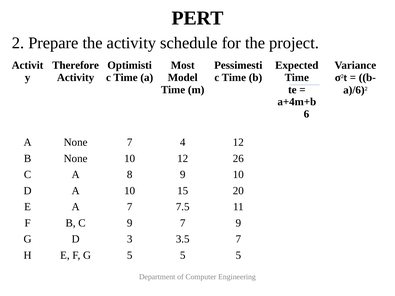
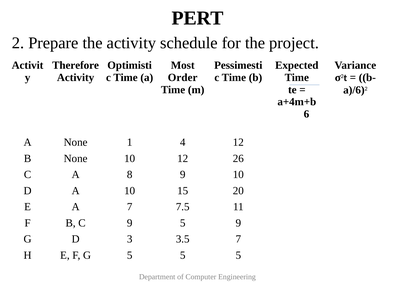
Model: Model -> Order (183, 78)
None 7: 7 -> 1 (130, 142)
9 7: 7 -> 5 (183, 223)
